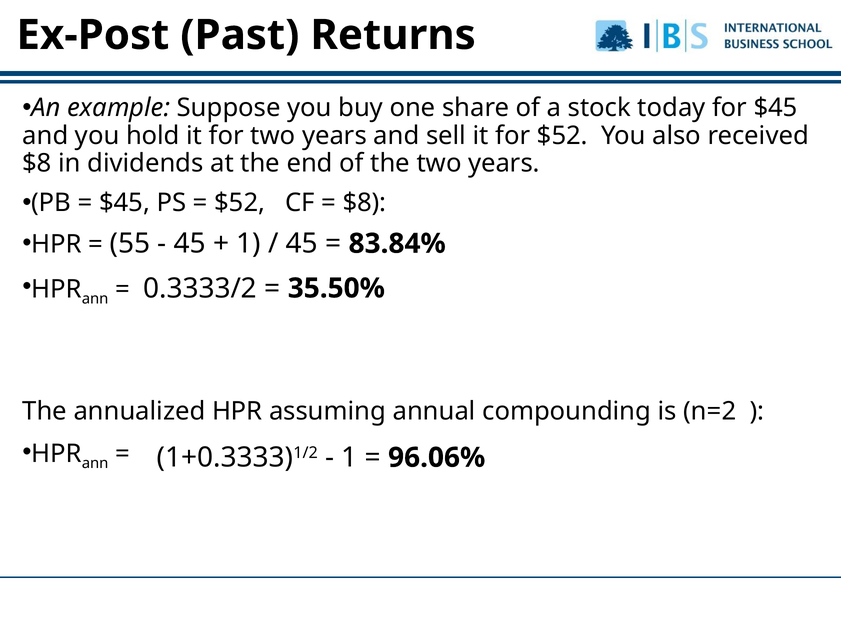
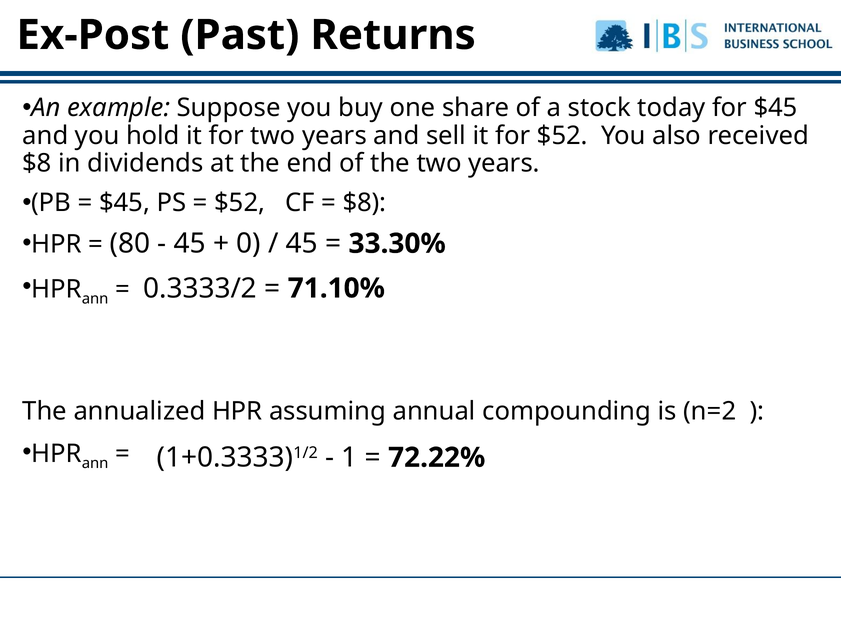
55: 55 -> 80 (130, 243)
1: 1 -> 0 (249, 243)
83.84%: 83.84% -> 33.30% (397, 243)
35.50%: 35.50% -> 71.10% (336, 288)
96.06%: 96.06% -> 72.22% (437, 457)
